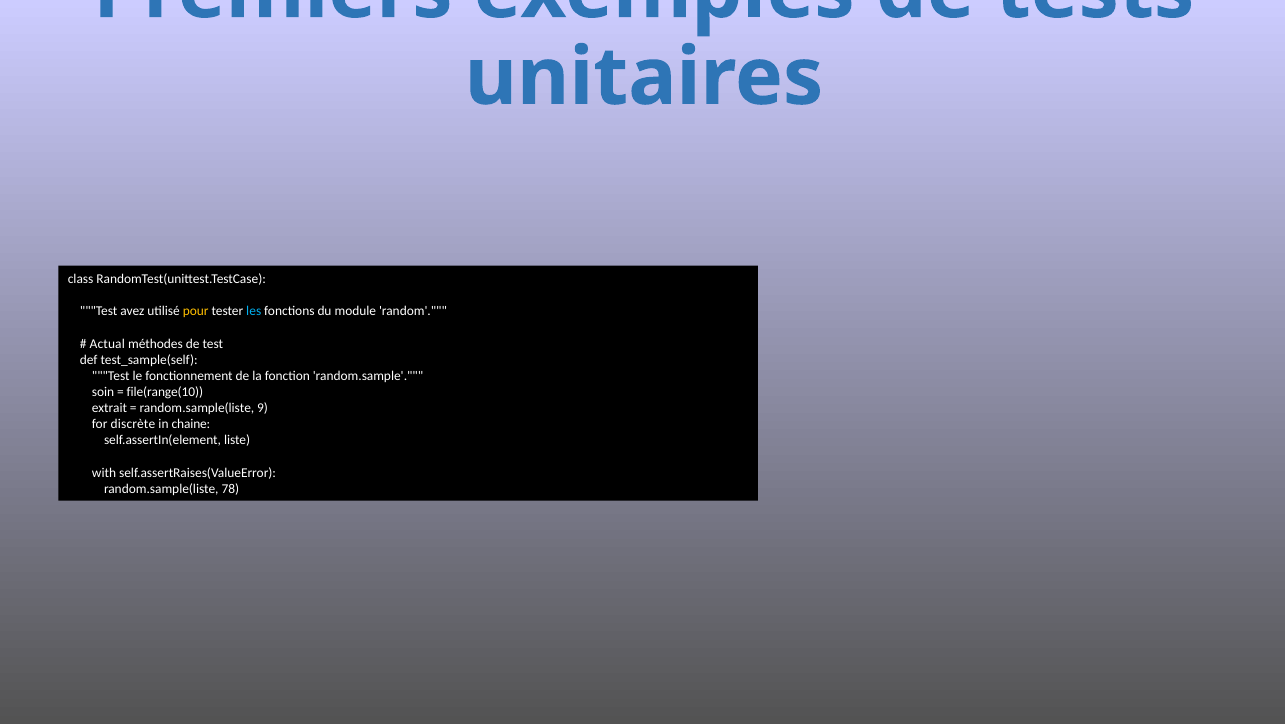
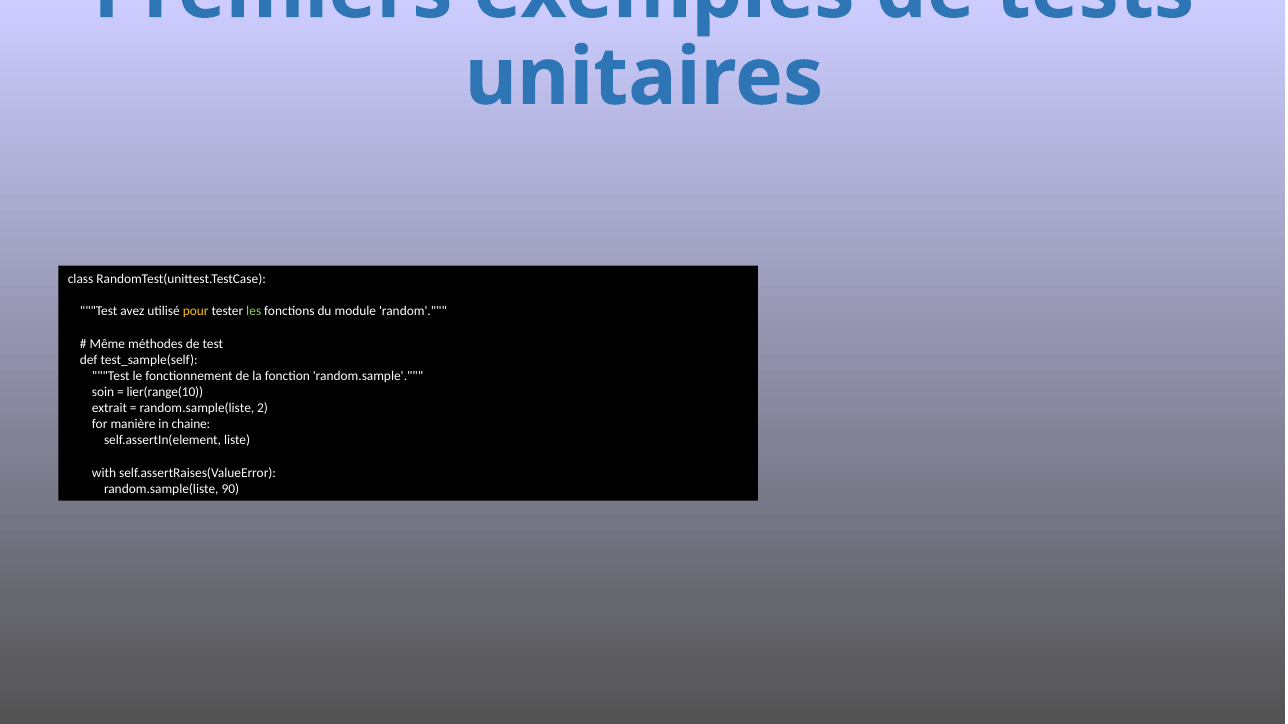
les colour: light blue -> light green (254, 312)
Actual: Actual -> Même (107, 344)
file(range(10: file(range(10 -> lier(range(10 (165, 392)
9: 9 -> 2 (263, 409)
discrète: discrète -> manière (133, 425)
78: 78 -> 90 (230, 489)
